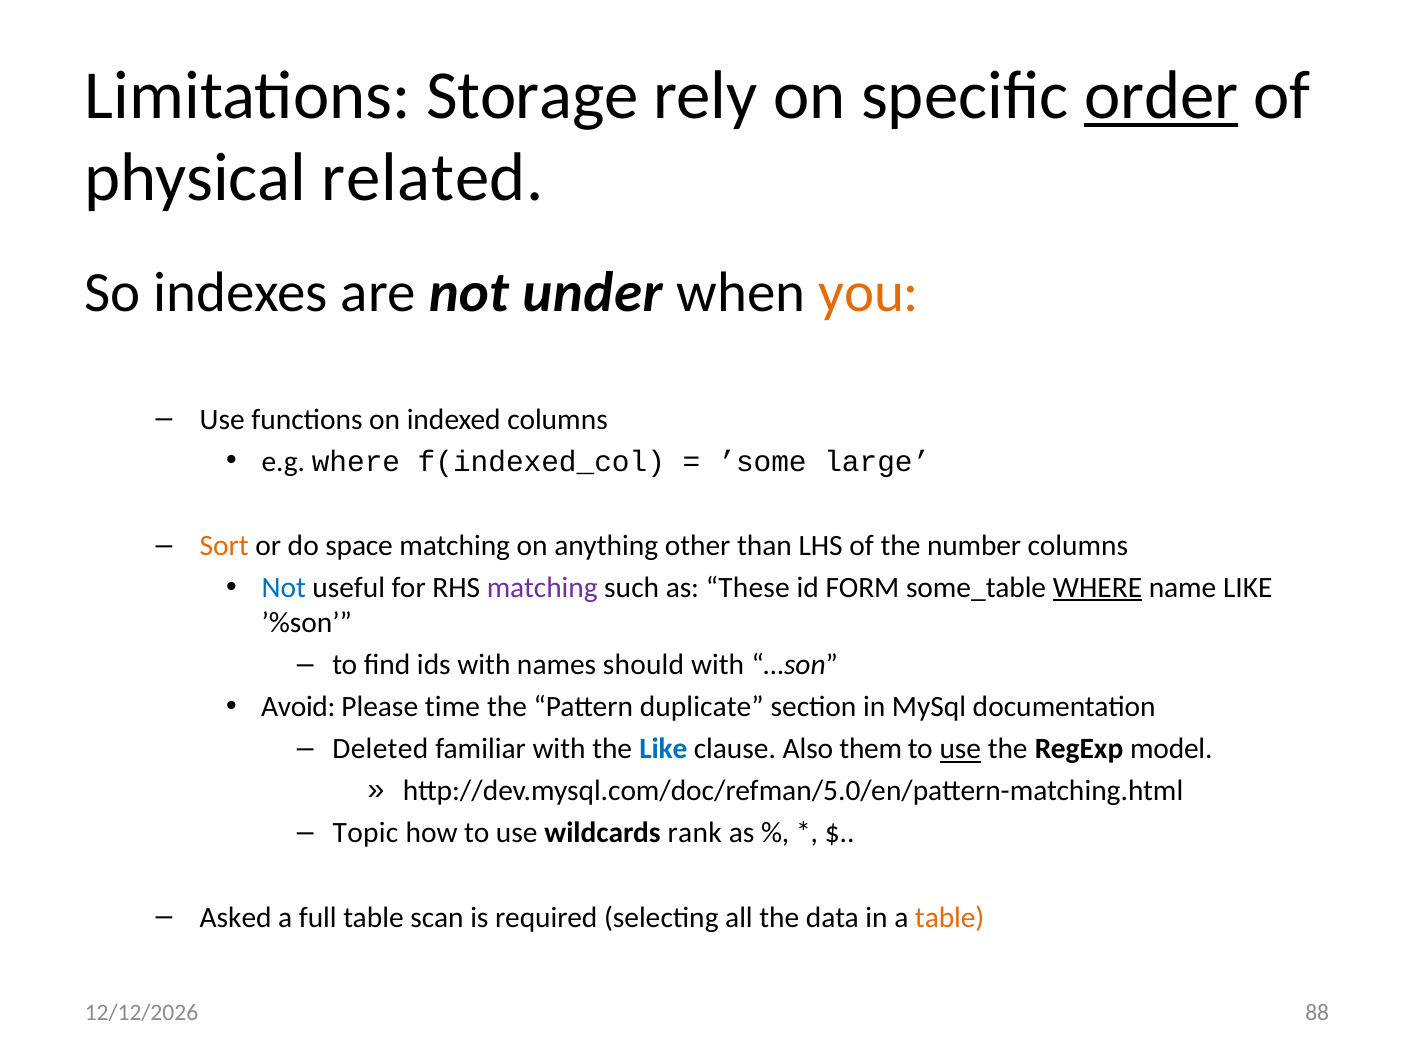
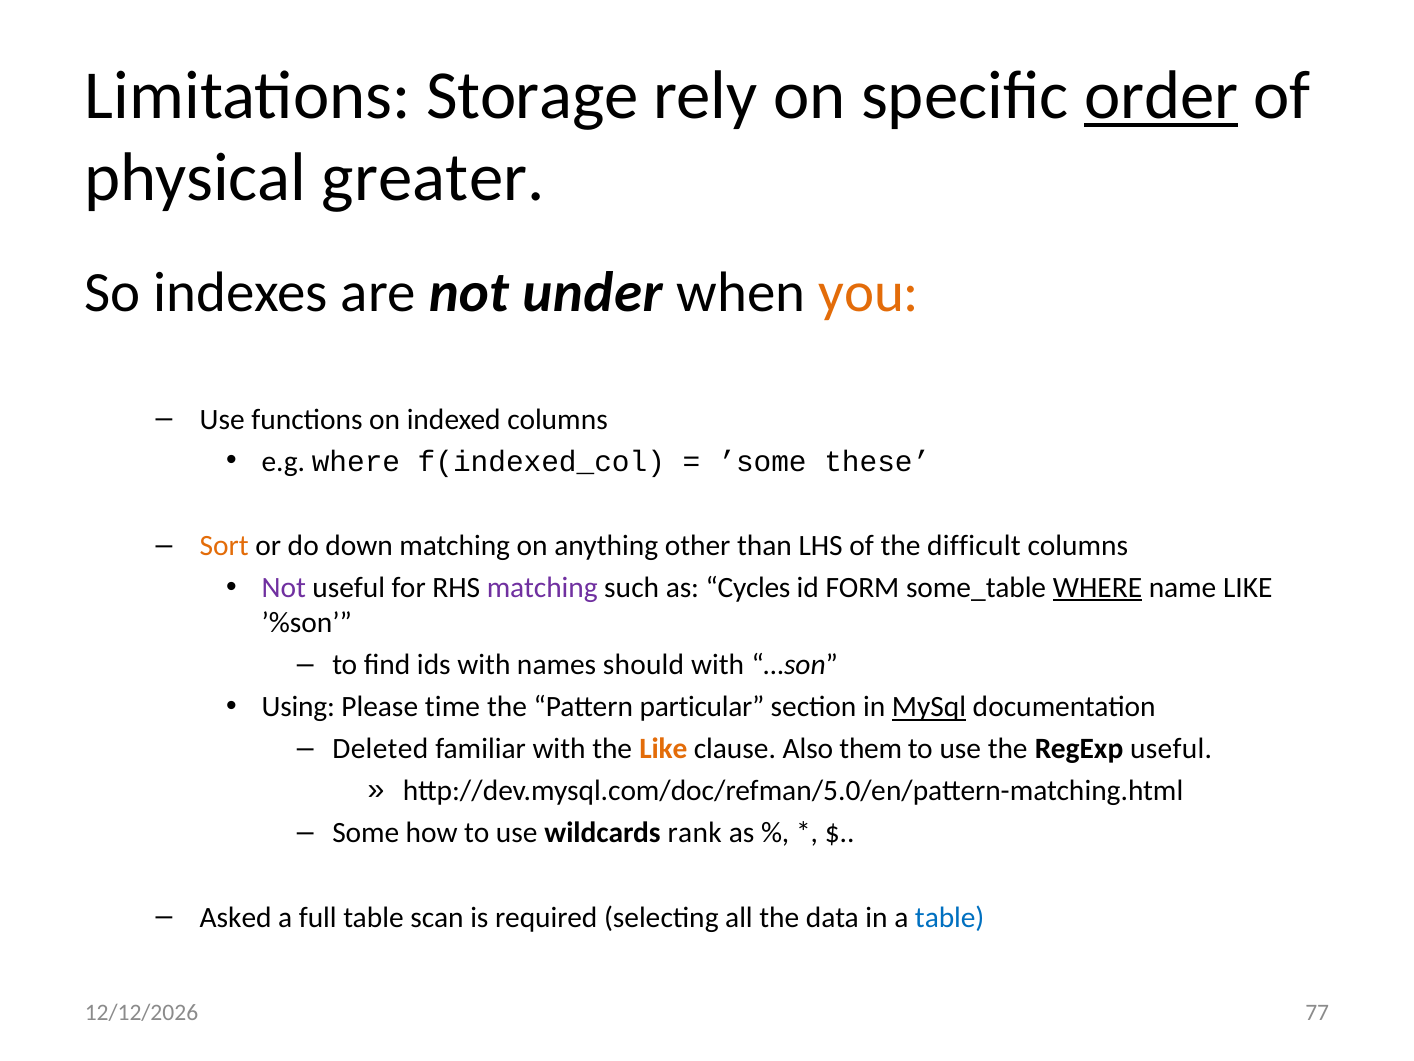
related: related -> greater (433, 178)
large: large -> these (877, 461)
space: space -> down (359, 545)
number: number -> difficult (974, 545)
Not colour: blue -> purple (284, 587)
These: These -> Cycles (748, 587)
Avoid: Avoid -> Using (298, 707)
duplicate: duplicate -> particular (702, 707)
MySql underline: none -> present (929, 707)
Like colour: blue -> orange (663, 749)
use underline: present -> none (960, 749)
RegExp model: model -> useful (1171, 749)
Topic: Topic -> Some (366, 833)
table colour: orange -> blue (950, 917)
88: 88 -> 77 (1317, 1013)
